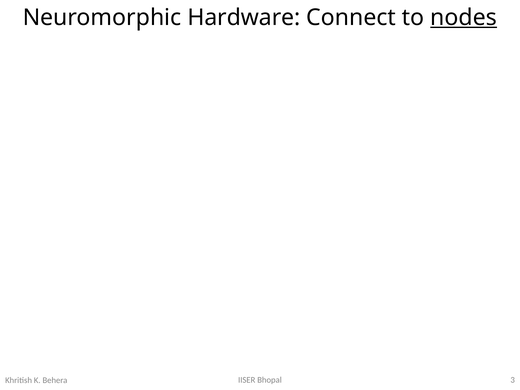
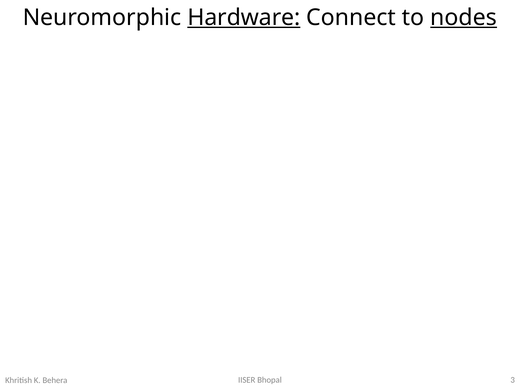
Hardware underline: none -> present (244, 17)
